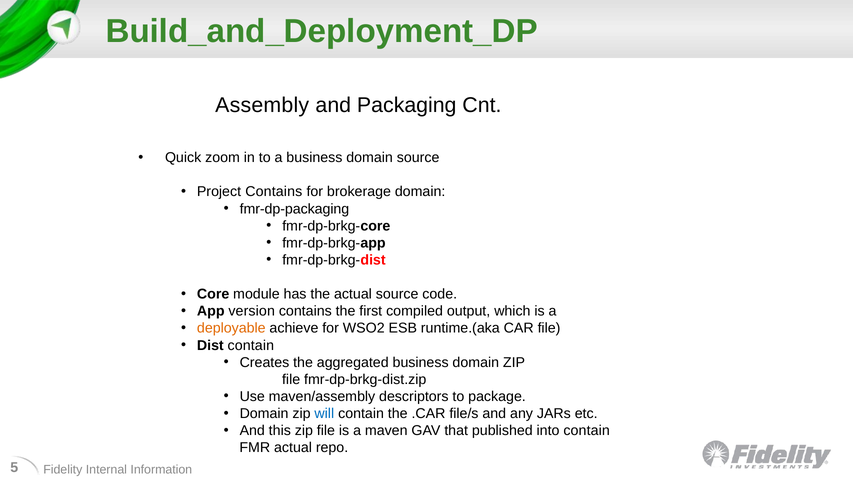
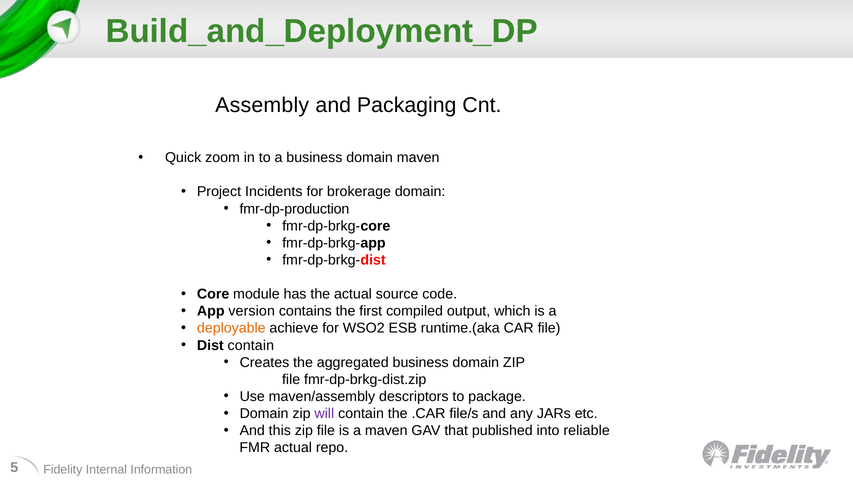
domain source: source -> maven (418, 158)
Project Contains: Contains -> Incidents (274, 192)
fmr-dp-packaging: fmr-dp-packaging -> fmr-dp-production (294, 209)
will colour: blue -> purple (324, 413)
into contain: contain -> reliable (587, 431)
